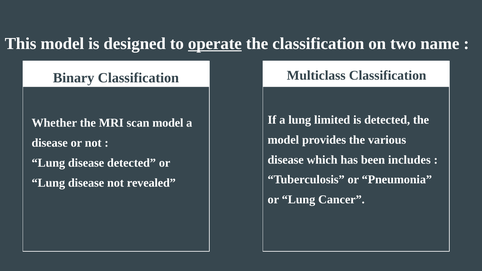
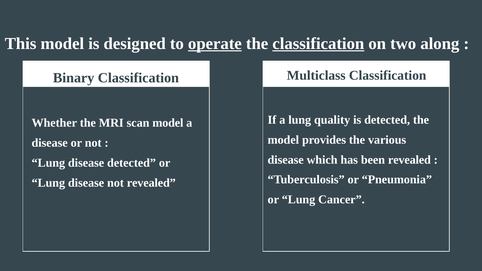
classification underline: none -> present (318, 44)
name: name -> along (440, 44)
limited: limited -> quality (332, 120)
been includes: includes -> revealed (409, 160)
